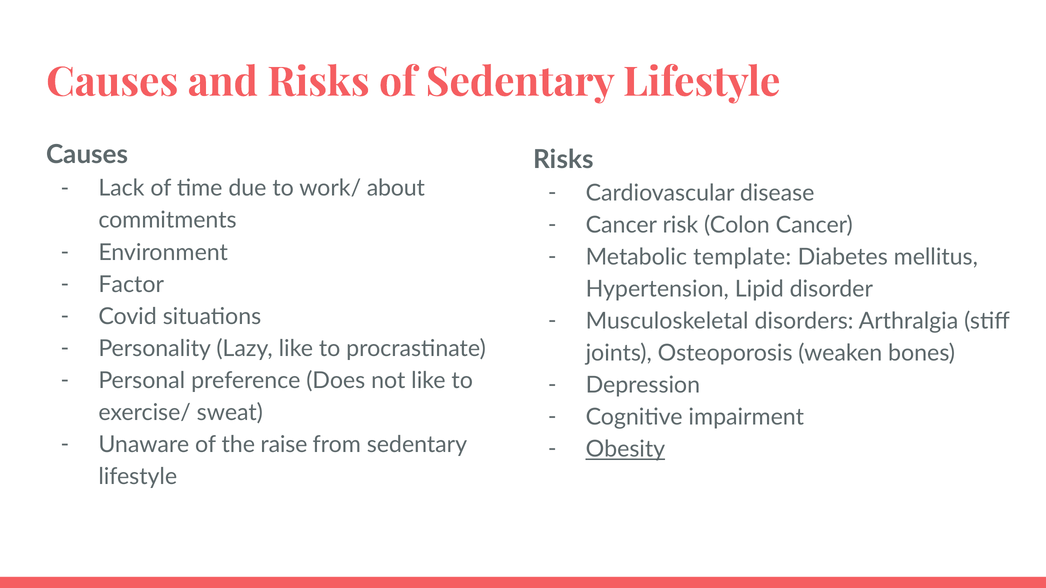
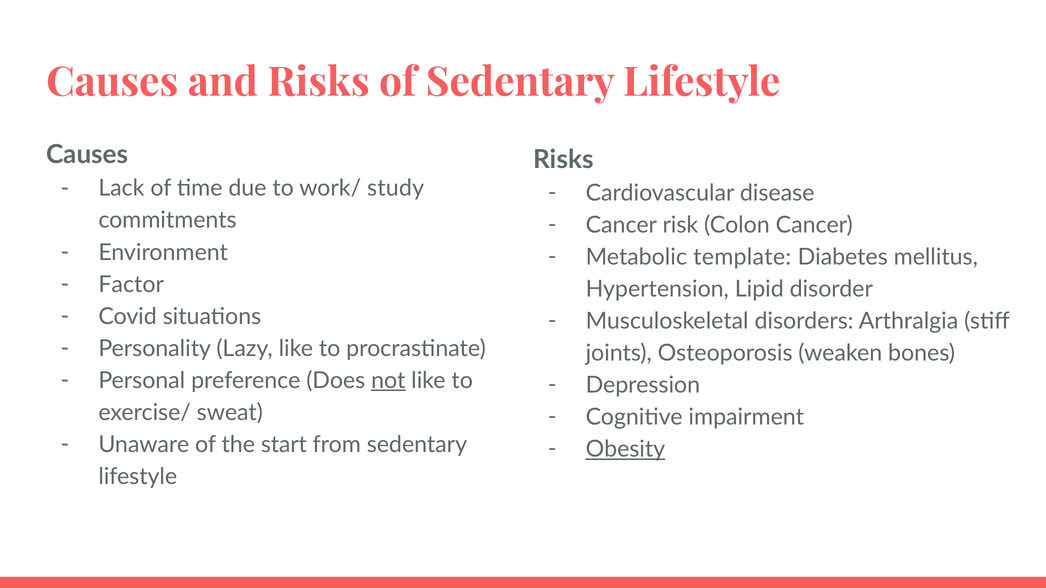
about: about -> study (396, 188)
not underline: none -> present (388, 381)
raise: raise -> start (284, 445)
